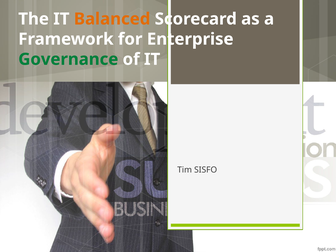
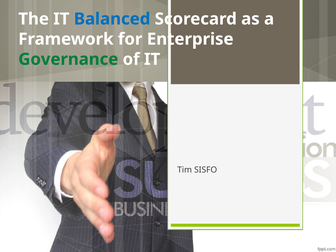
Balanced colour: orange -> blue (112, 19)
